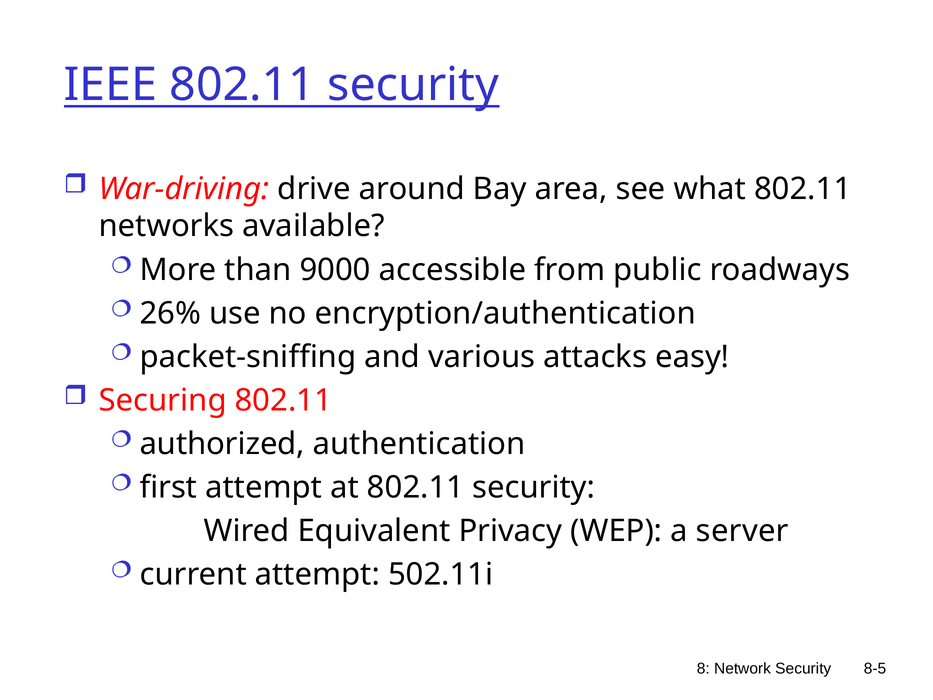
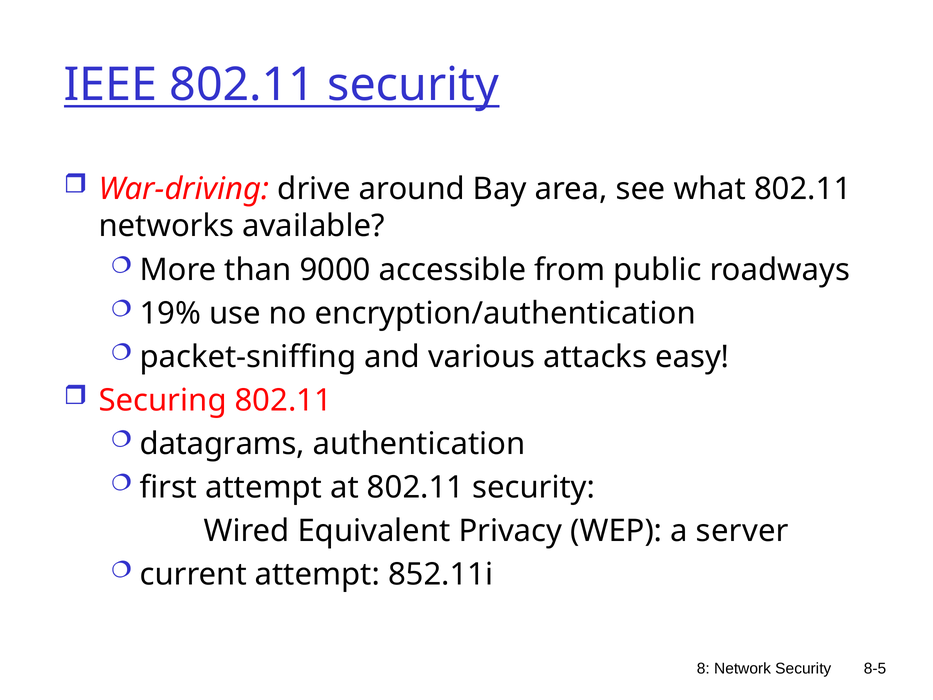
26%: 26% -> 19% (170, 313)
authorized: authorized -> datagrams (222, 444)
502.11i: 502.11i -> 852.11i (441, 574)
